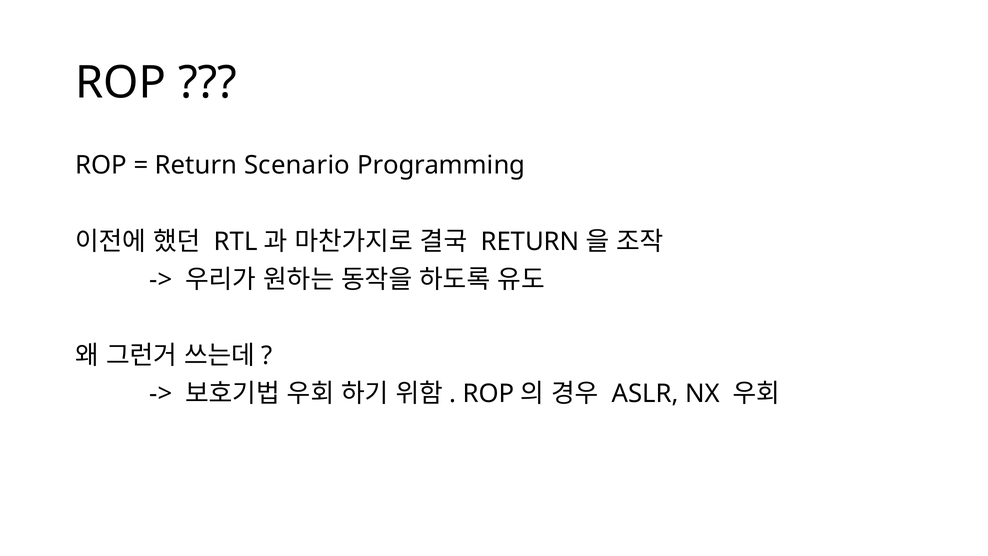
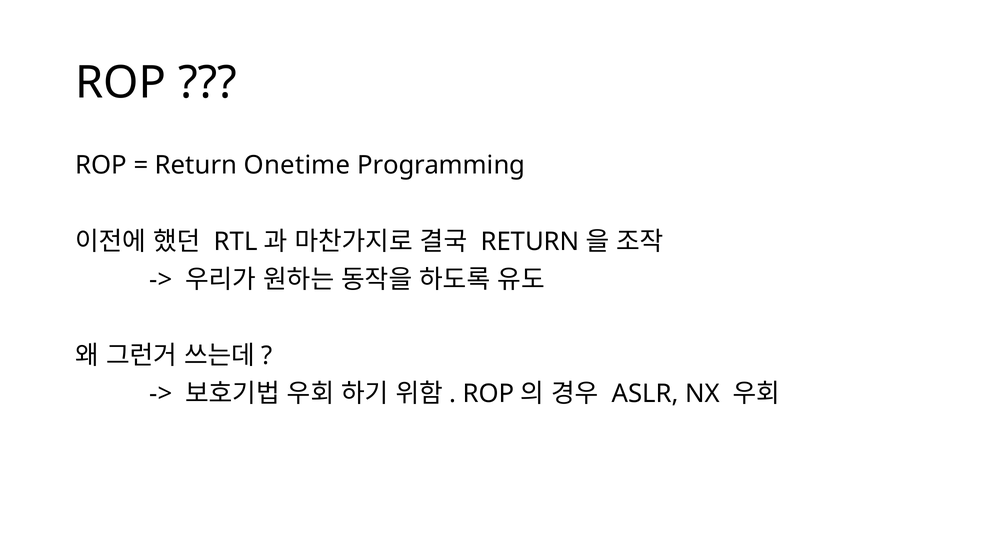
Scenario: Scenario -> Onetime (297, 165)
